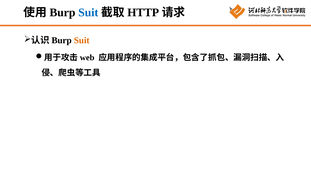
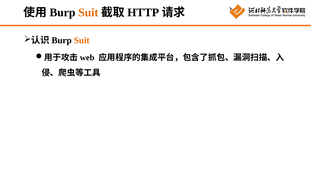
Suit colour: blue -> orange (88, 13)
